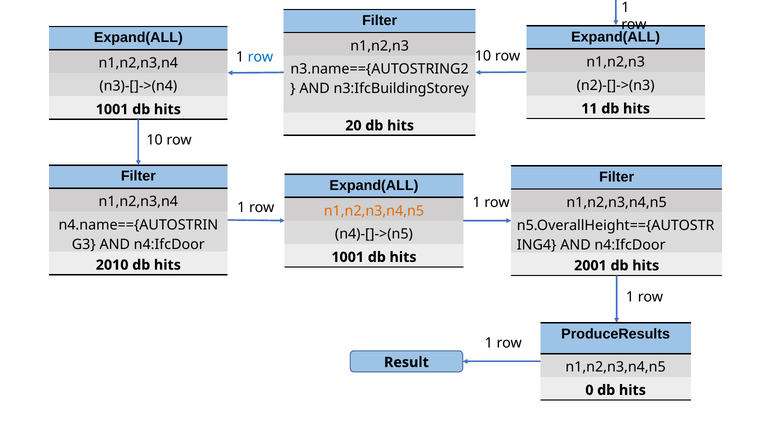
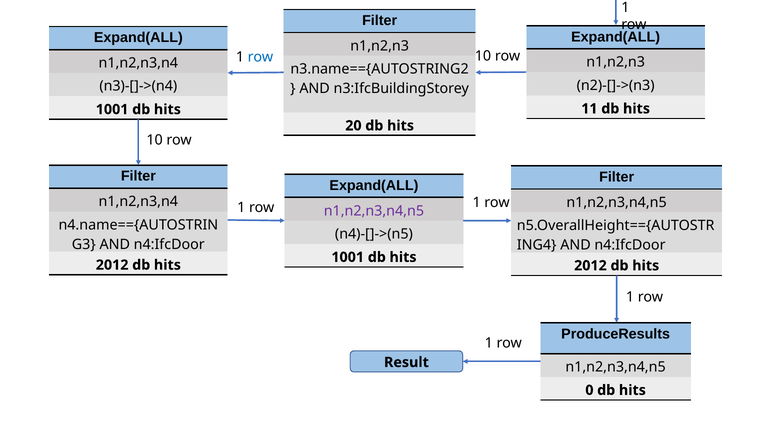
n1,n2,n3,n4,n5 colour: orange -> purple (374, 211)
2010: 2010 -> 2012 (112, 265)
2001: 2001 -> 2012 (590, 266)
